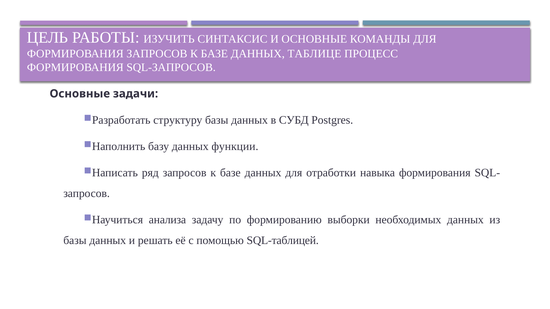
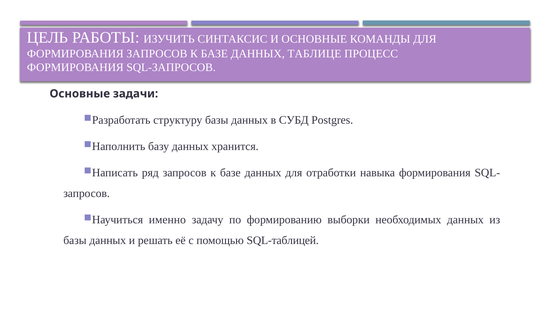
функции: функции -> хранится (235, 147)
анализа: анализа -> именно (167, 220)
